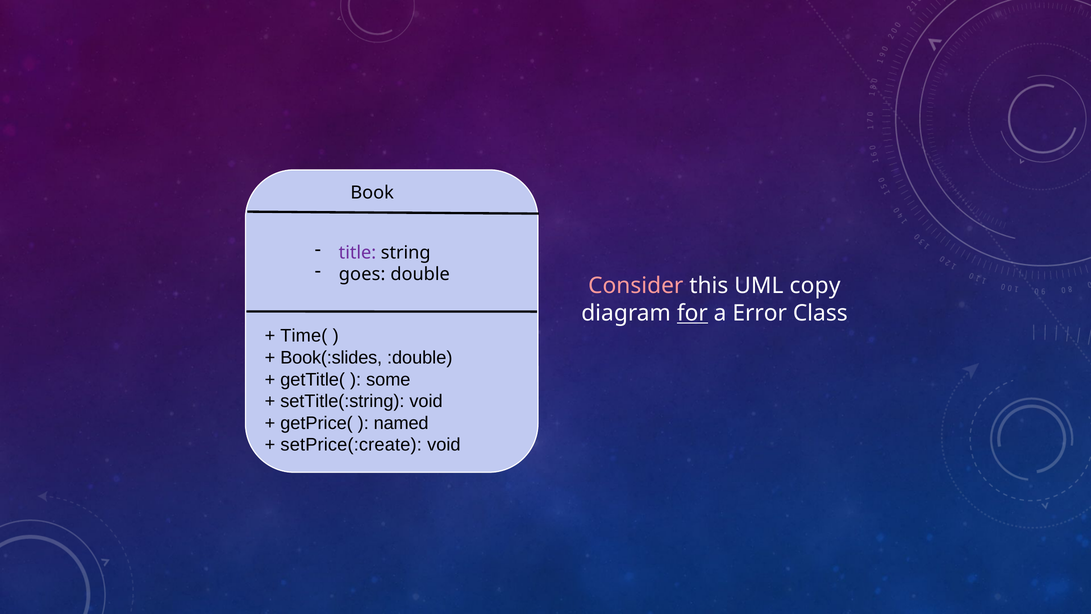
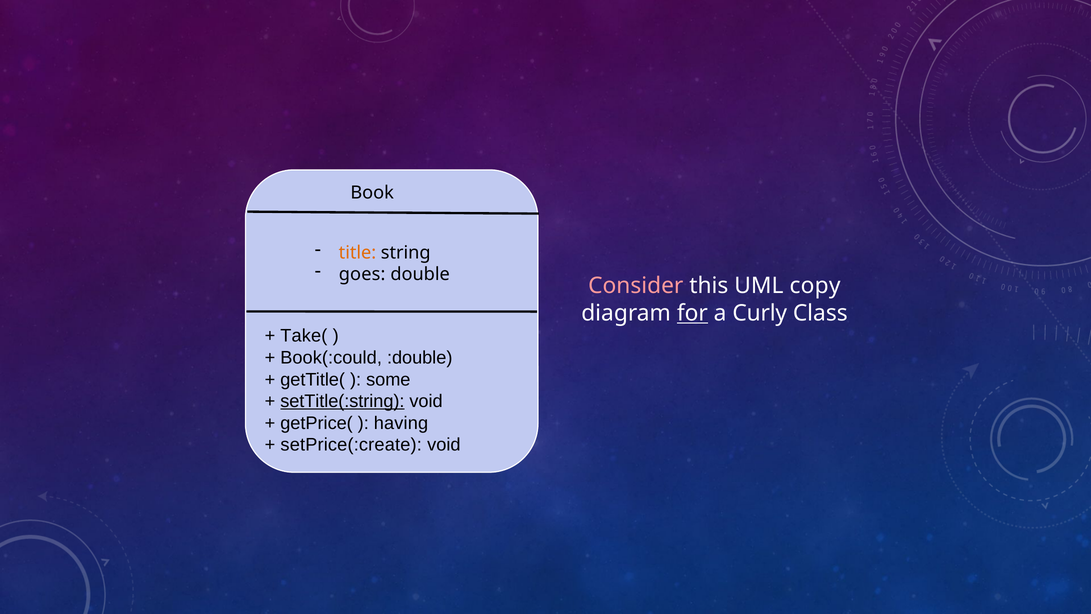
title colour: purple -> orange (357, 252)
Error: Error -> Curly (760, 313)
Time(: Time( -> Take( (304, 336)
Book(:slides: Book(:slides -> Book(:could (331, 358)
setTitle(:string underline: none -> present (342, 401)
named: named -> having (401, 423)
